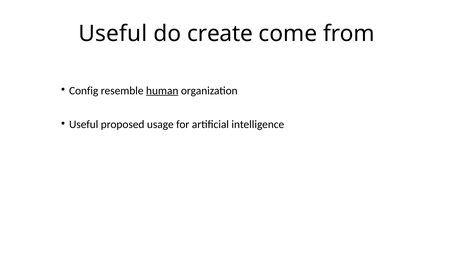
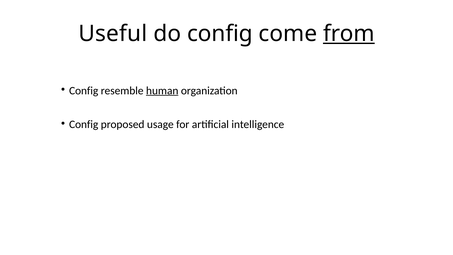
do create: create -> config (220, 34)
from underline: none -> present (349, 34)
Useful: Useful -> Config (84, 124)
